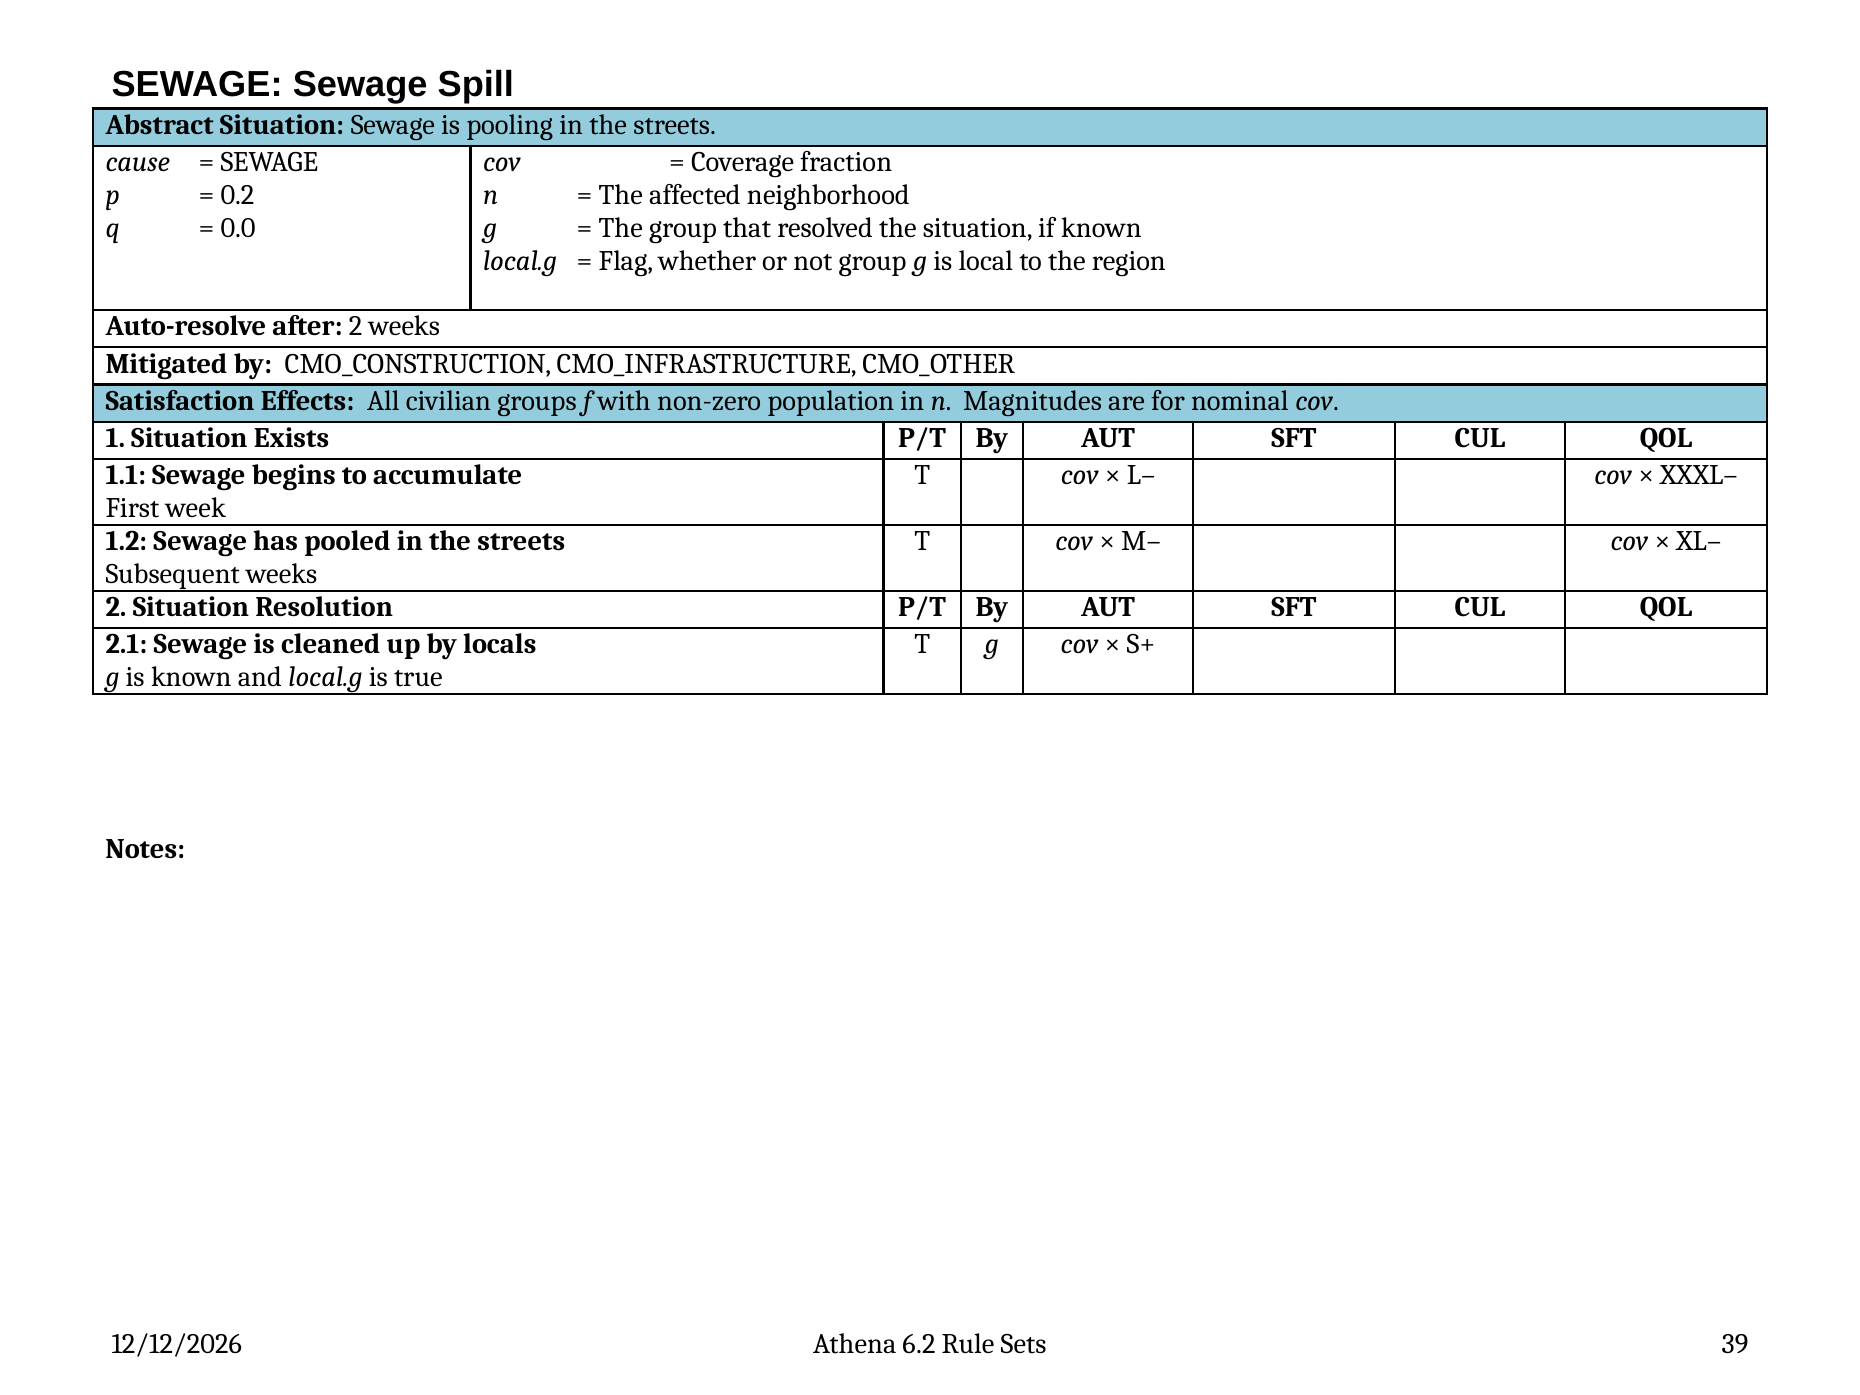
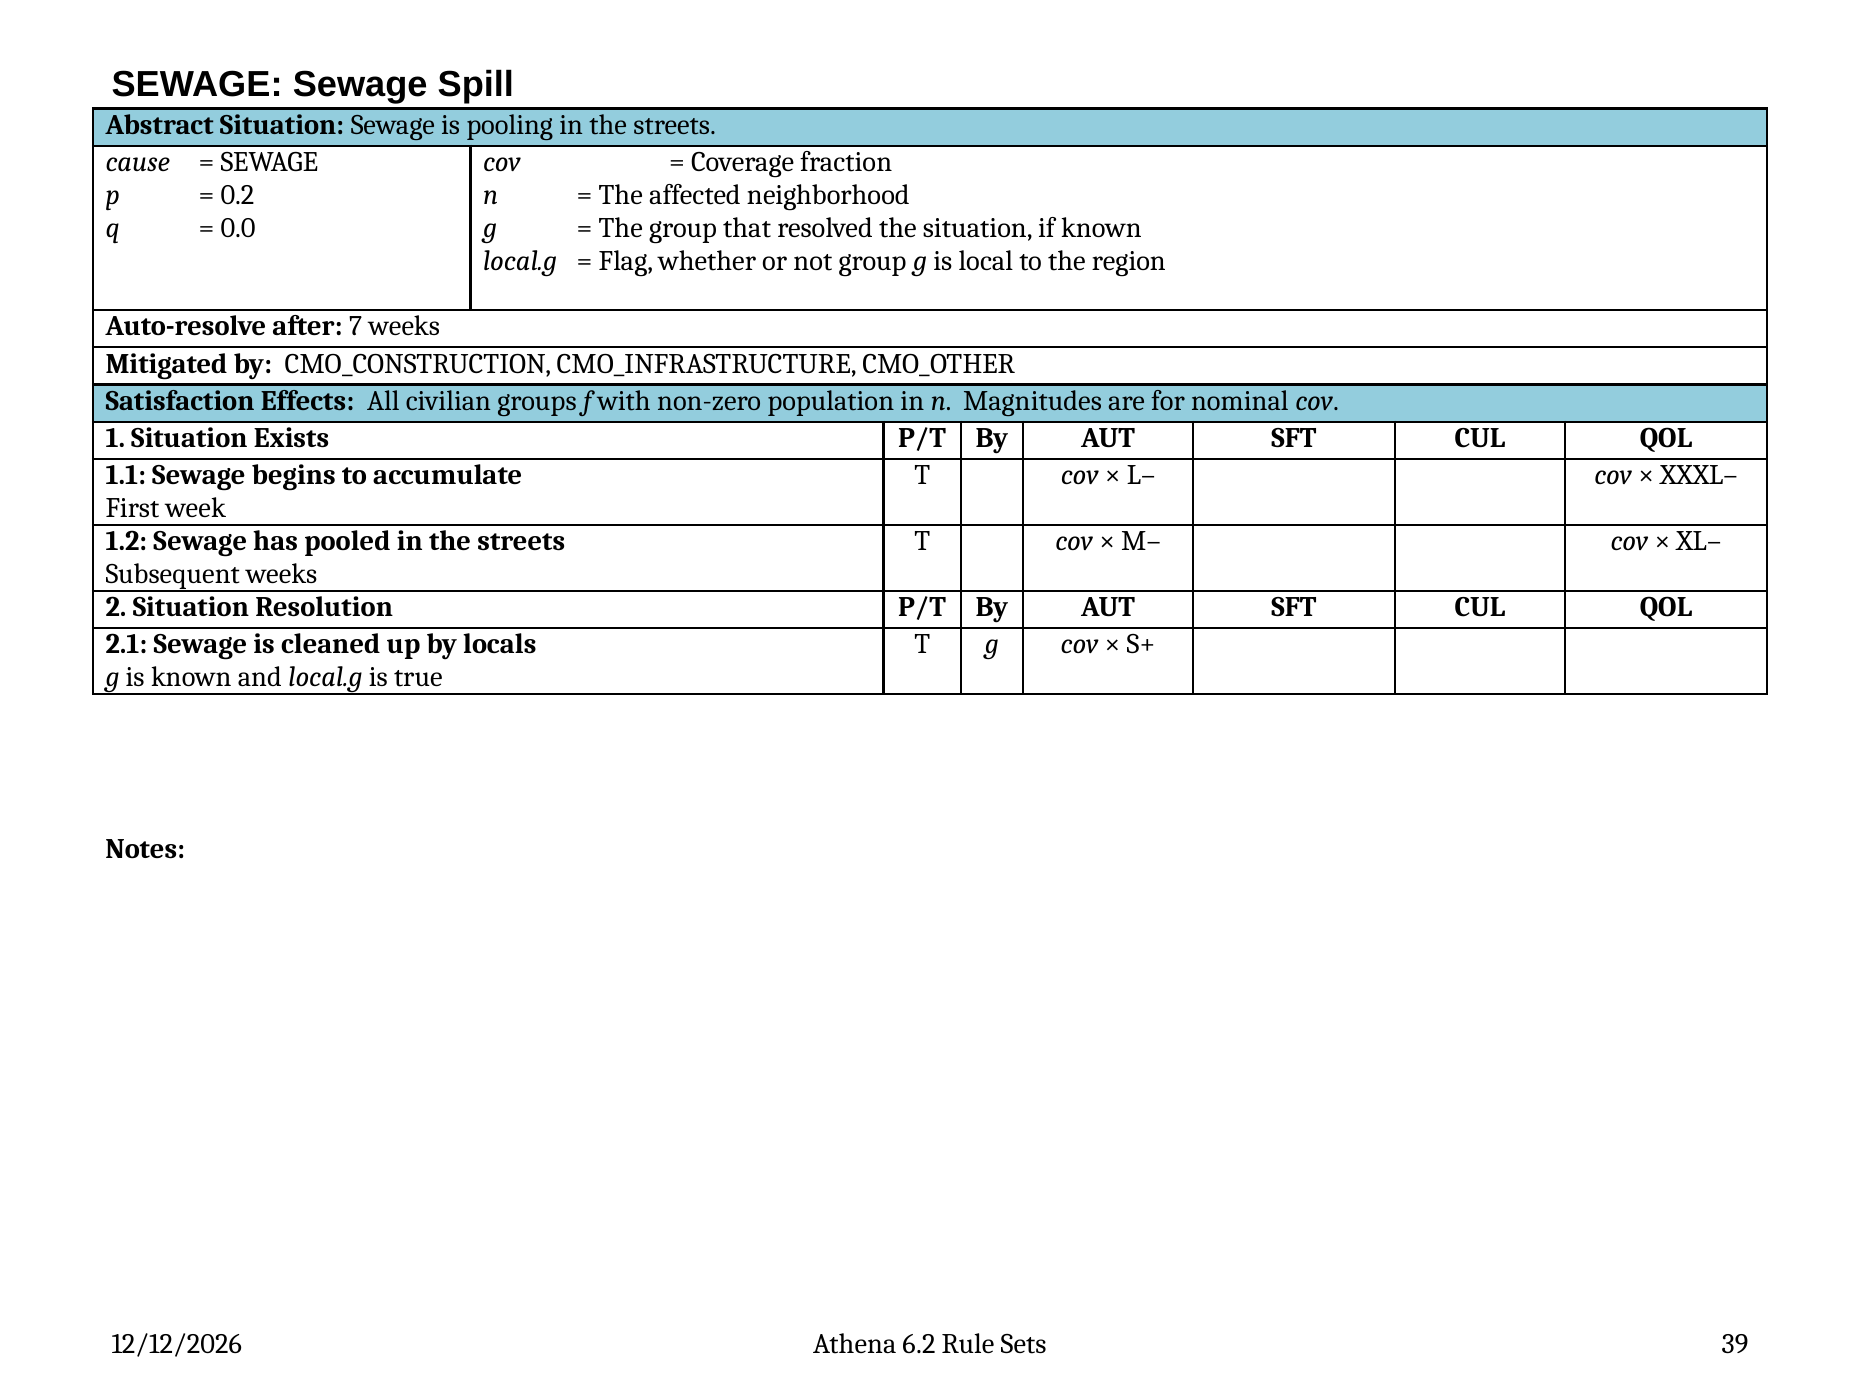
after 2: 2 -> 7 (356, 327)
